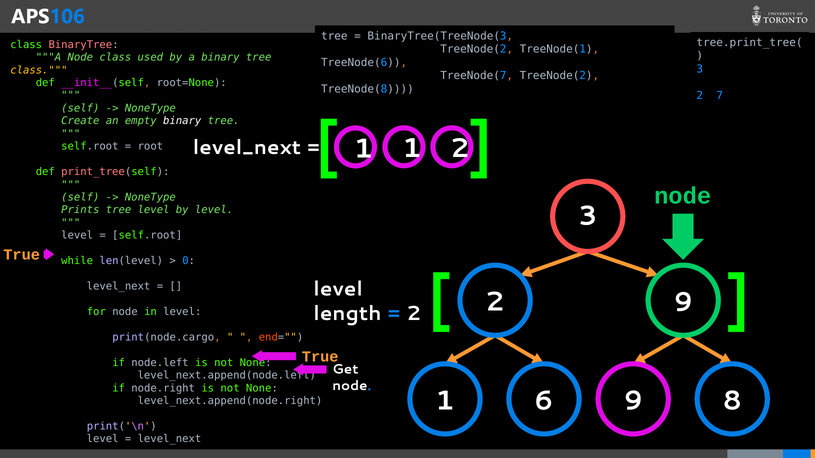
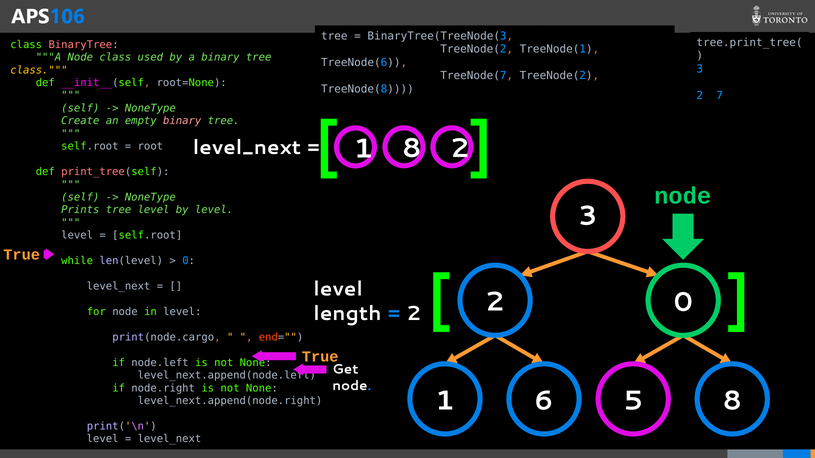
binary colour: white -> pink (182, 121)
1 1: 1 -> 8 (412, 149)
2 9: 9 -> 0 (683, 302)
6 9: 9 -> 5 (633, 401)
